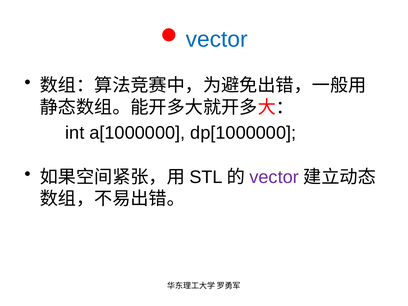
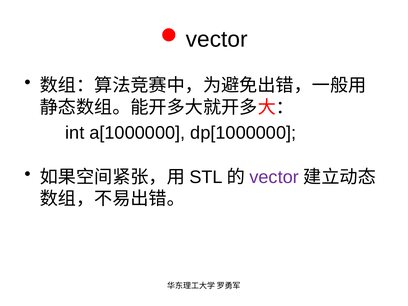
vector colour: blue -> black (217, 39)
